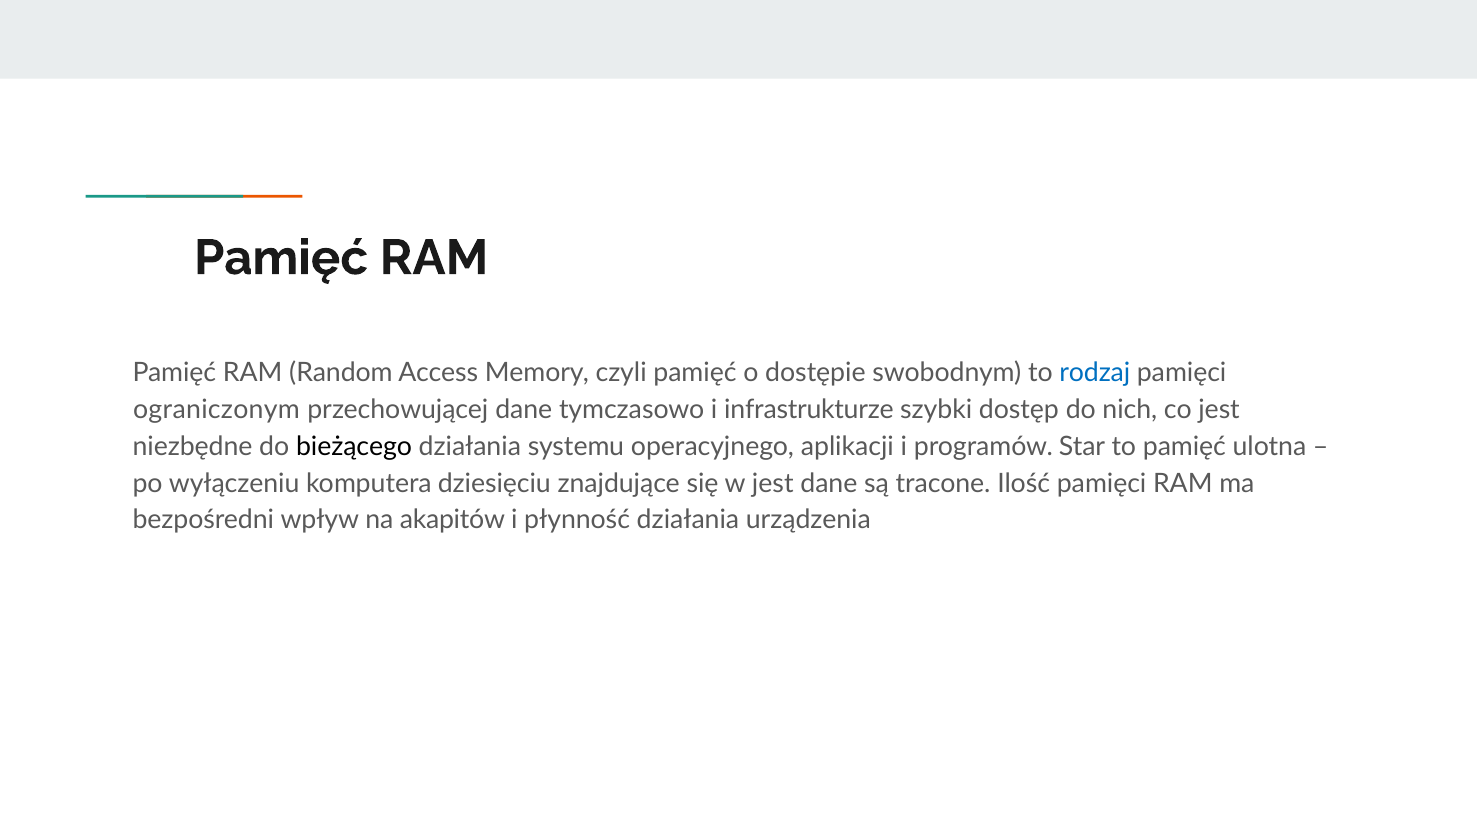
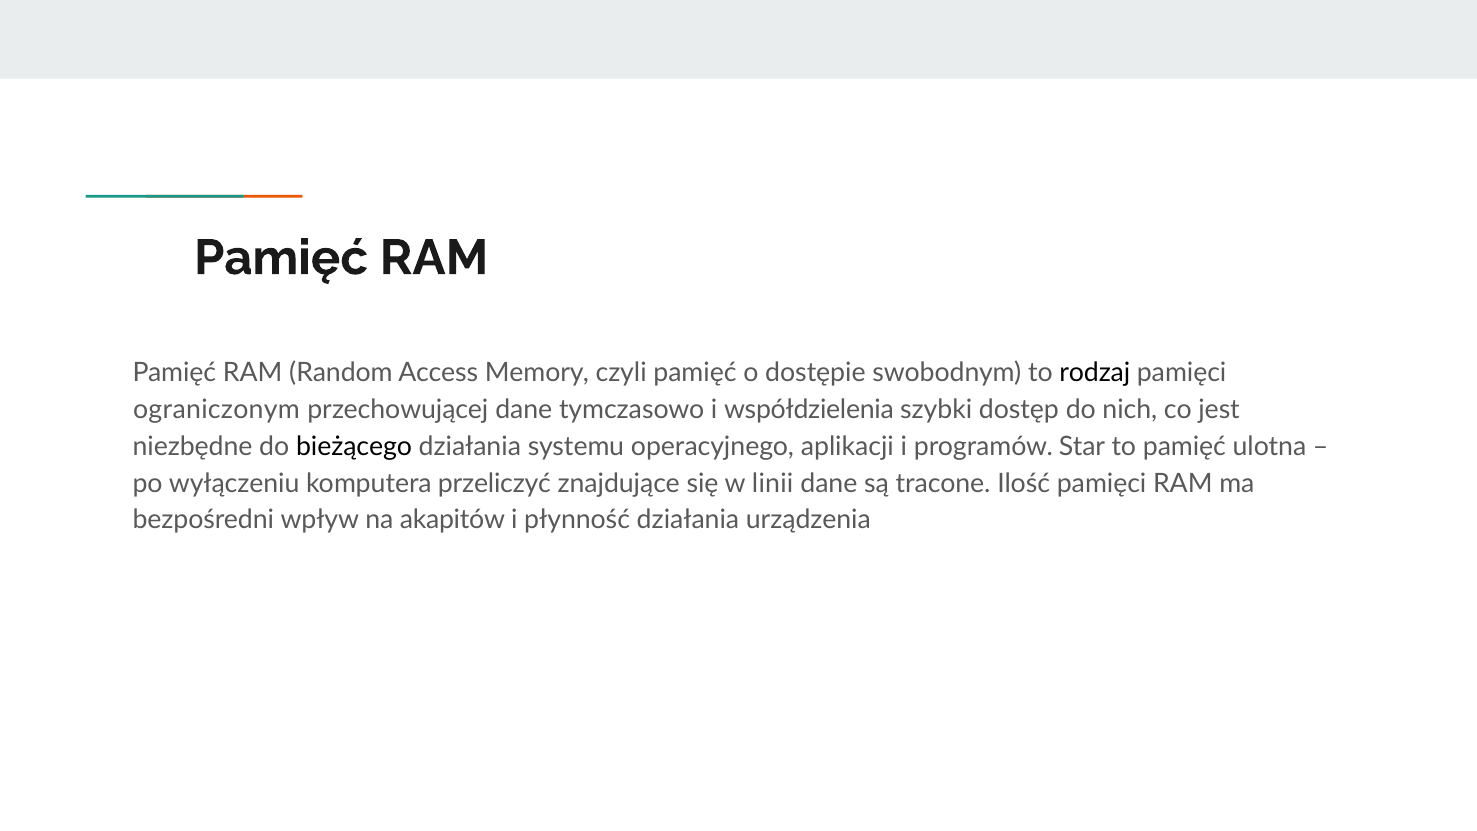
rodzaj colour: blue -> black (1095, 373)
infrastrukturze: infrastrukturze -> współdzielenia (809, 410)
dziesięciu: dziesięciu -> przeliczyć (494, 483)
w jest: jest -> linii (773, 483)
